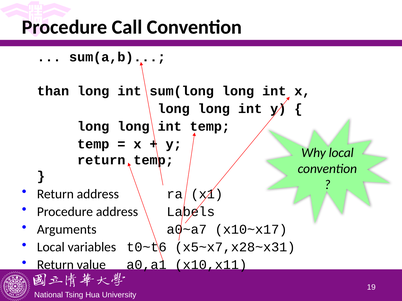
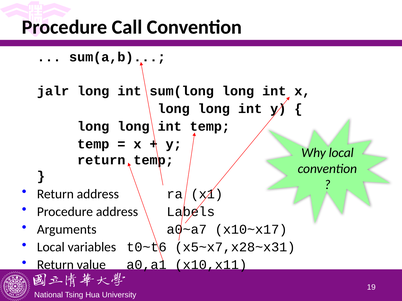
than: than -> jalr (53, 91)
